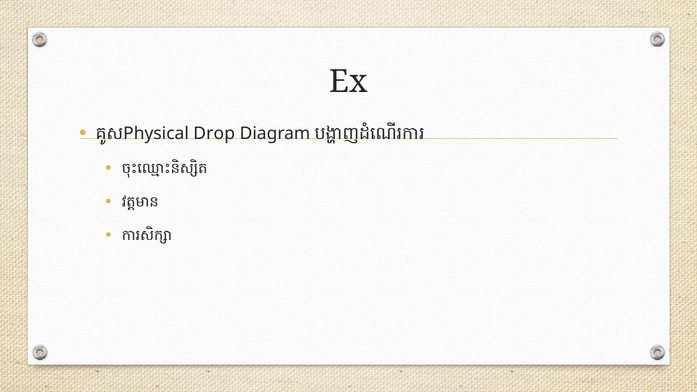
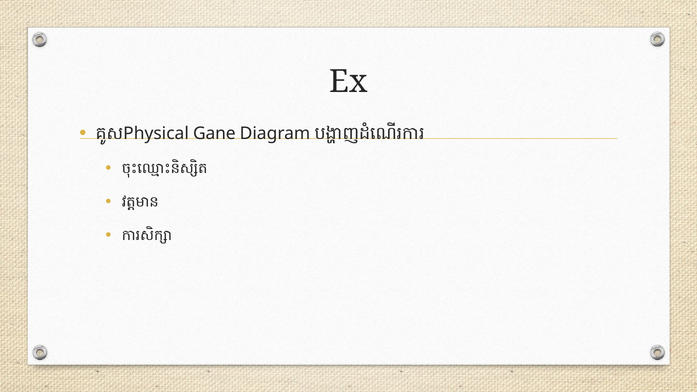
Drop: Drop -> Gane (214, 134)
